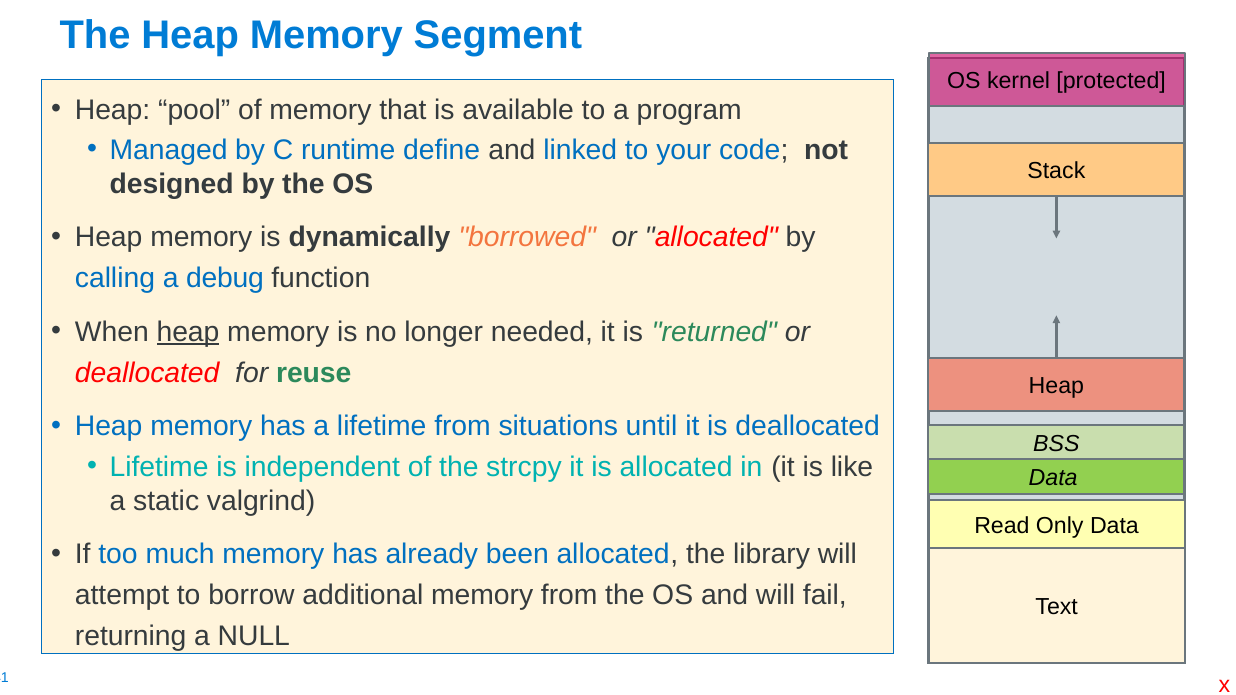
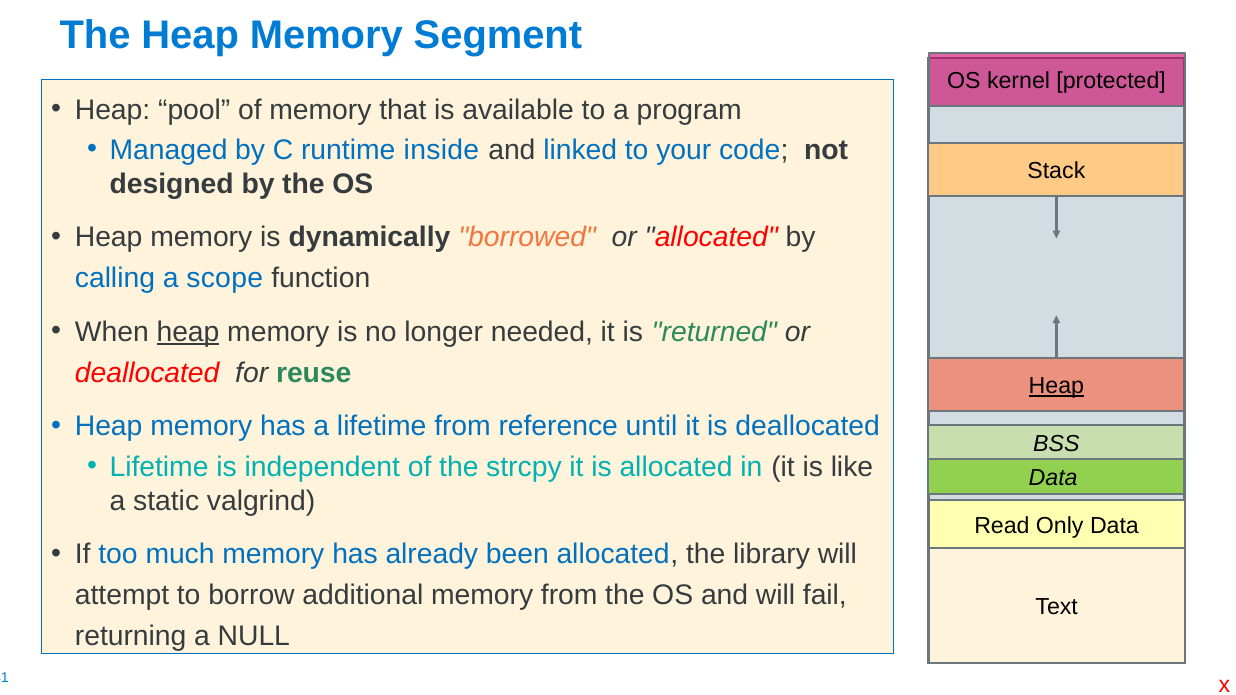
define: define -> inside (441, 150)
debug: debug -> scope (225, 278)
Heap underline: none -> present (1056, 386)
situations: situations -> reference (558, 427)
